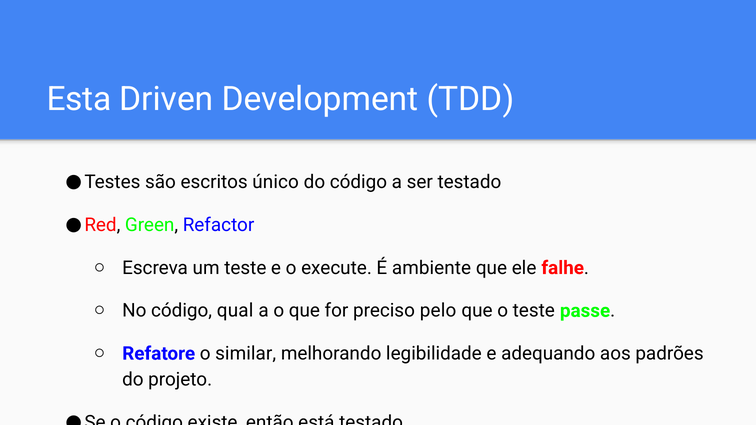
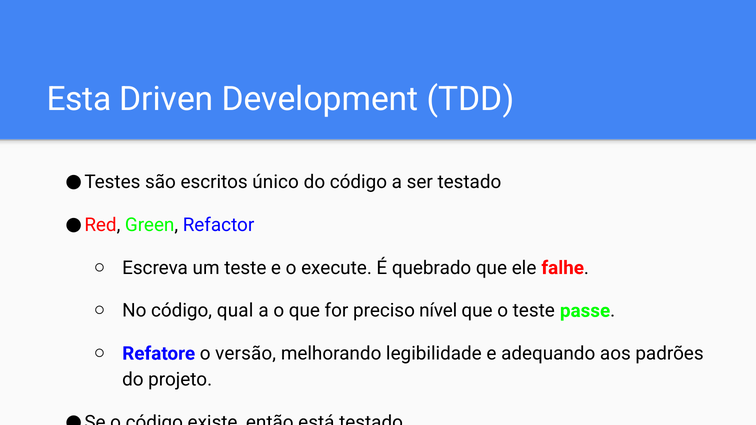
ambiente: ambiente -> quebrado (432, 268)
pelo: pelo -> nível (438, 311)
similar: similar -> versão (246, 354)
